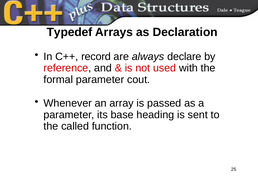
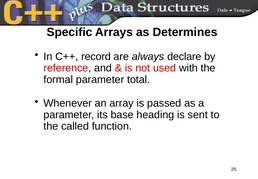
Typedef: Typedef -> Specific (70, 32)
Declaration: Declaration -> Determines (185, 32)
cout: cout -> total (139, 79)
